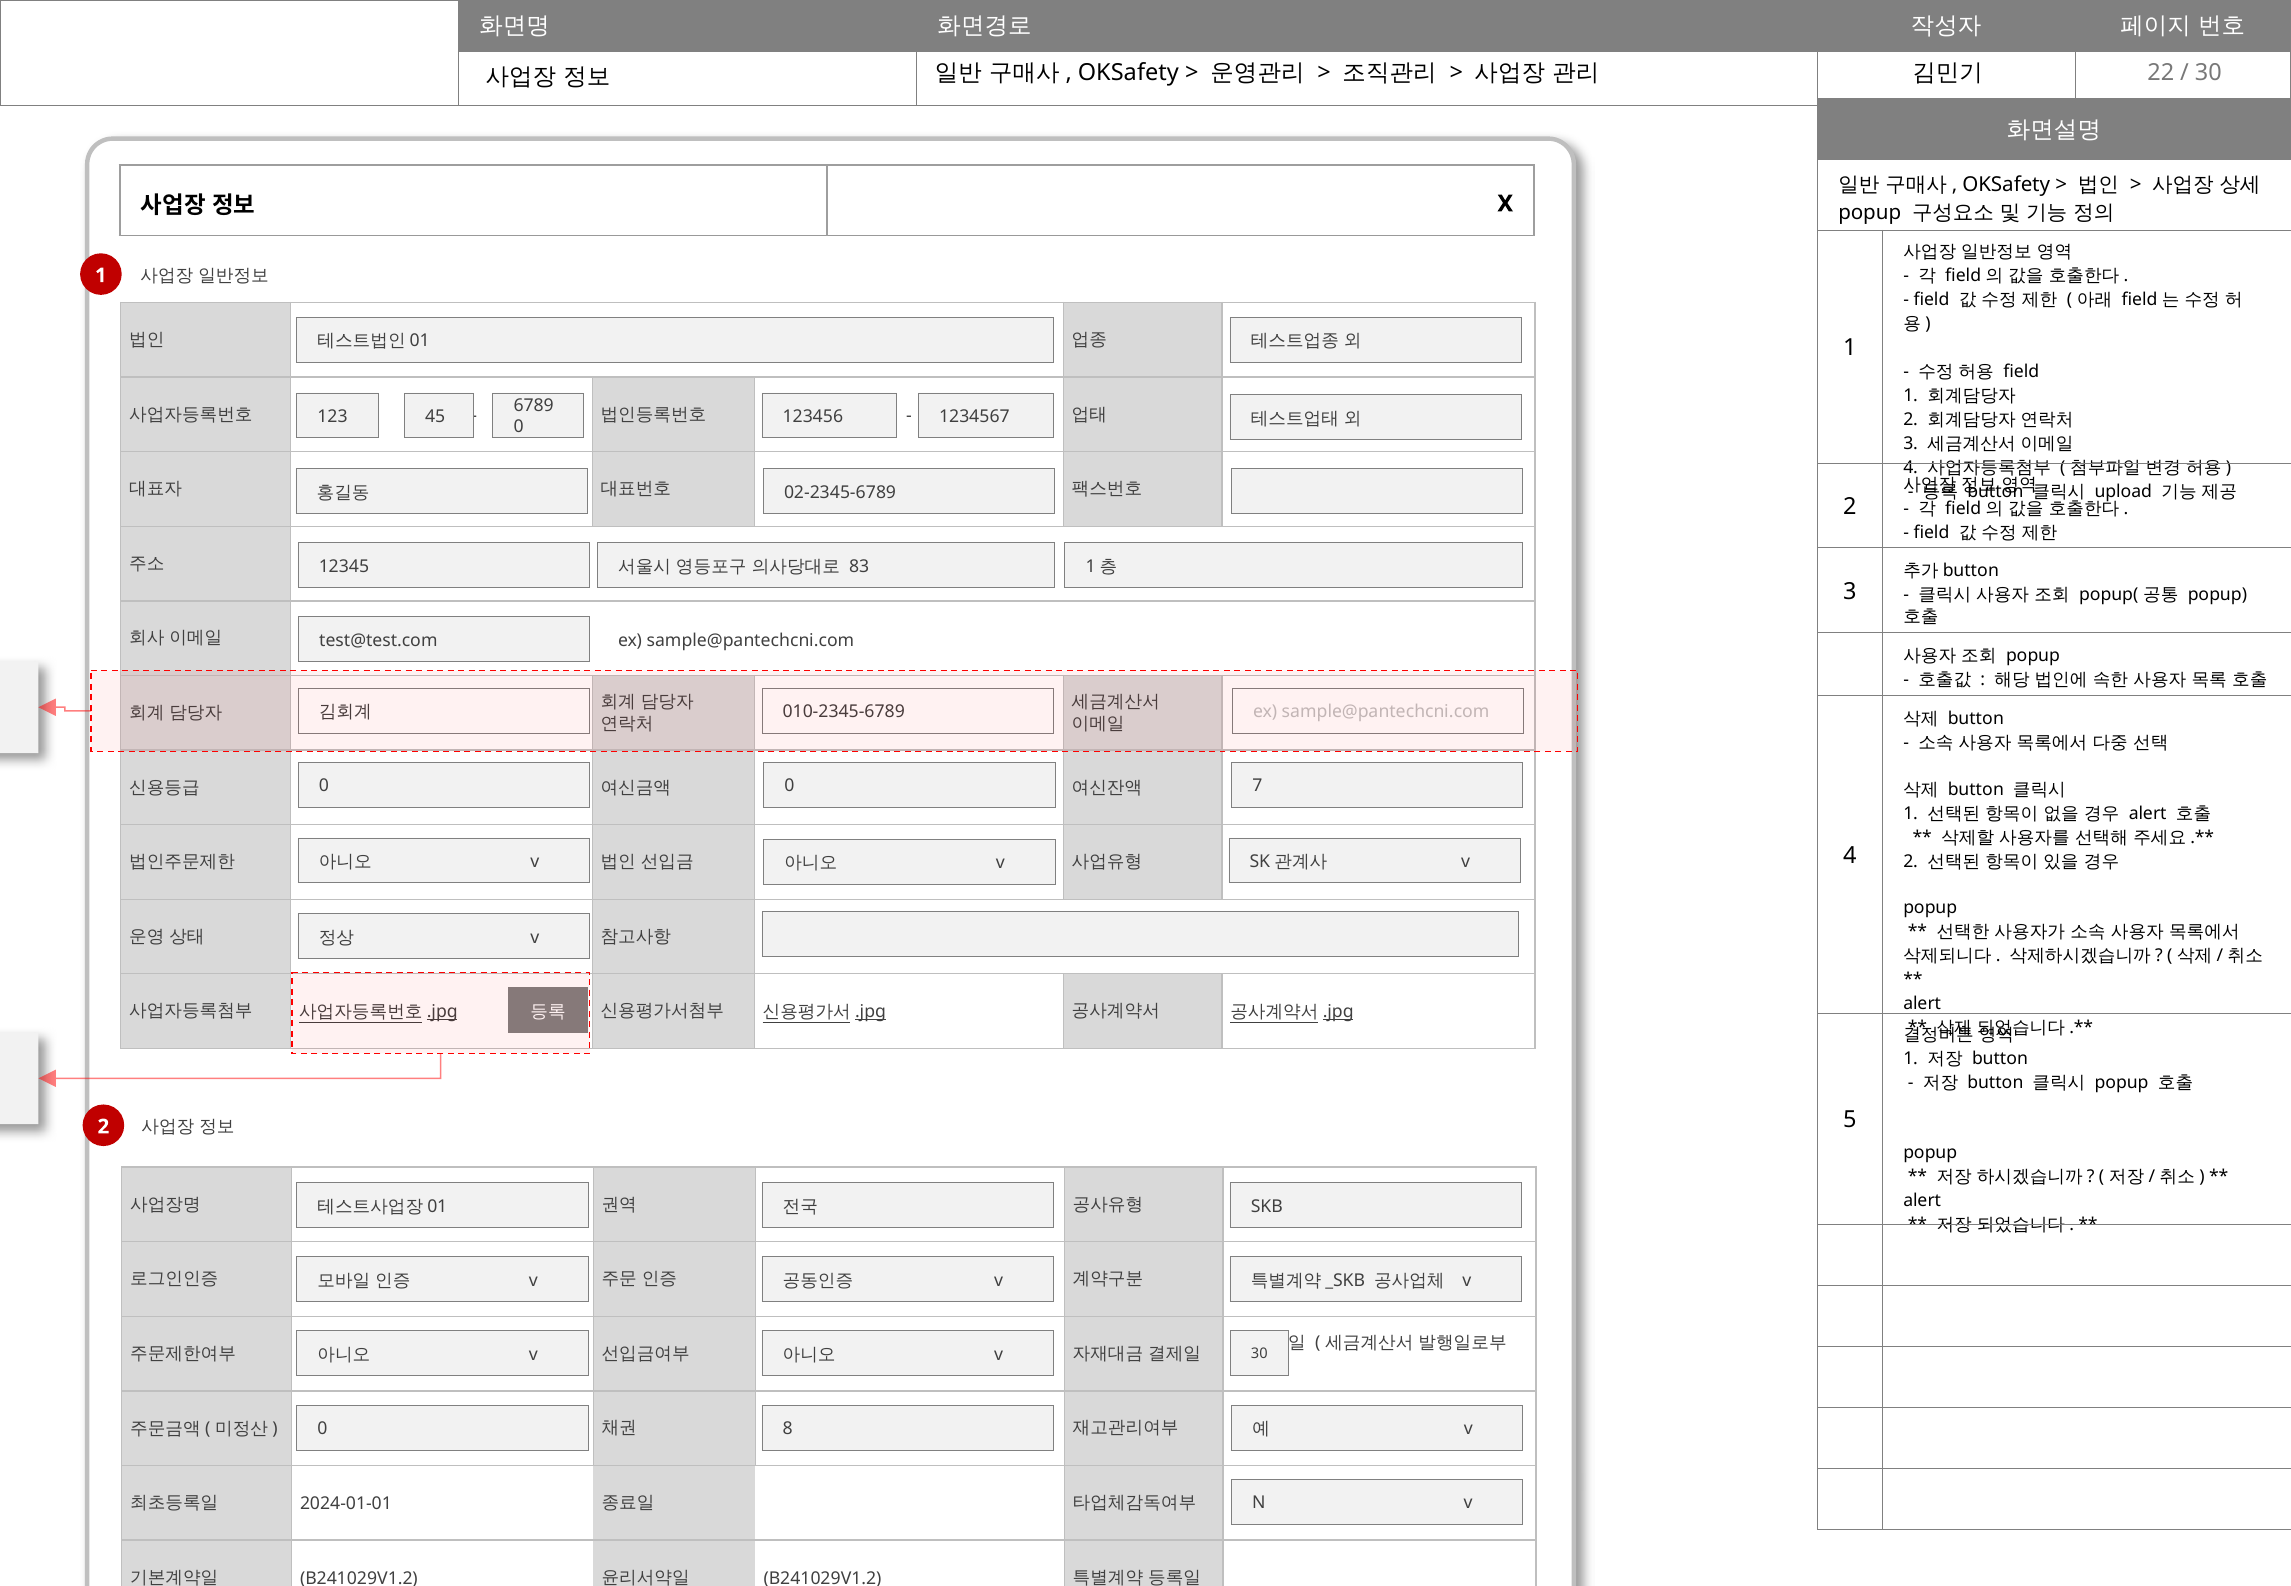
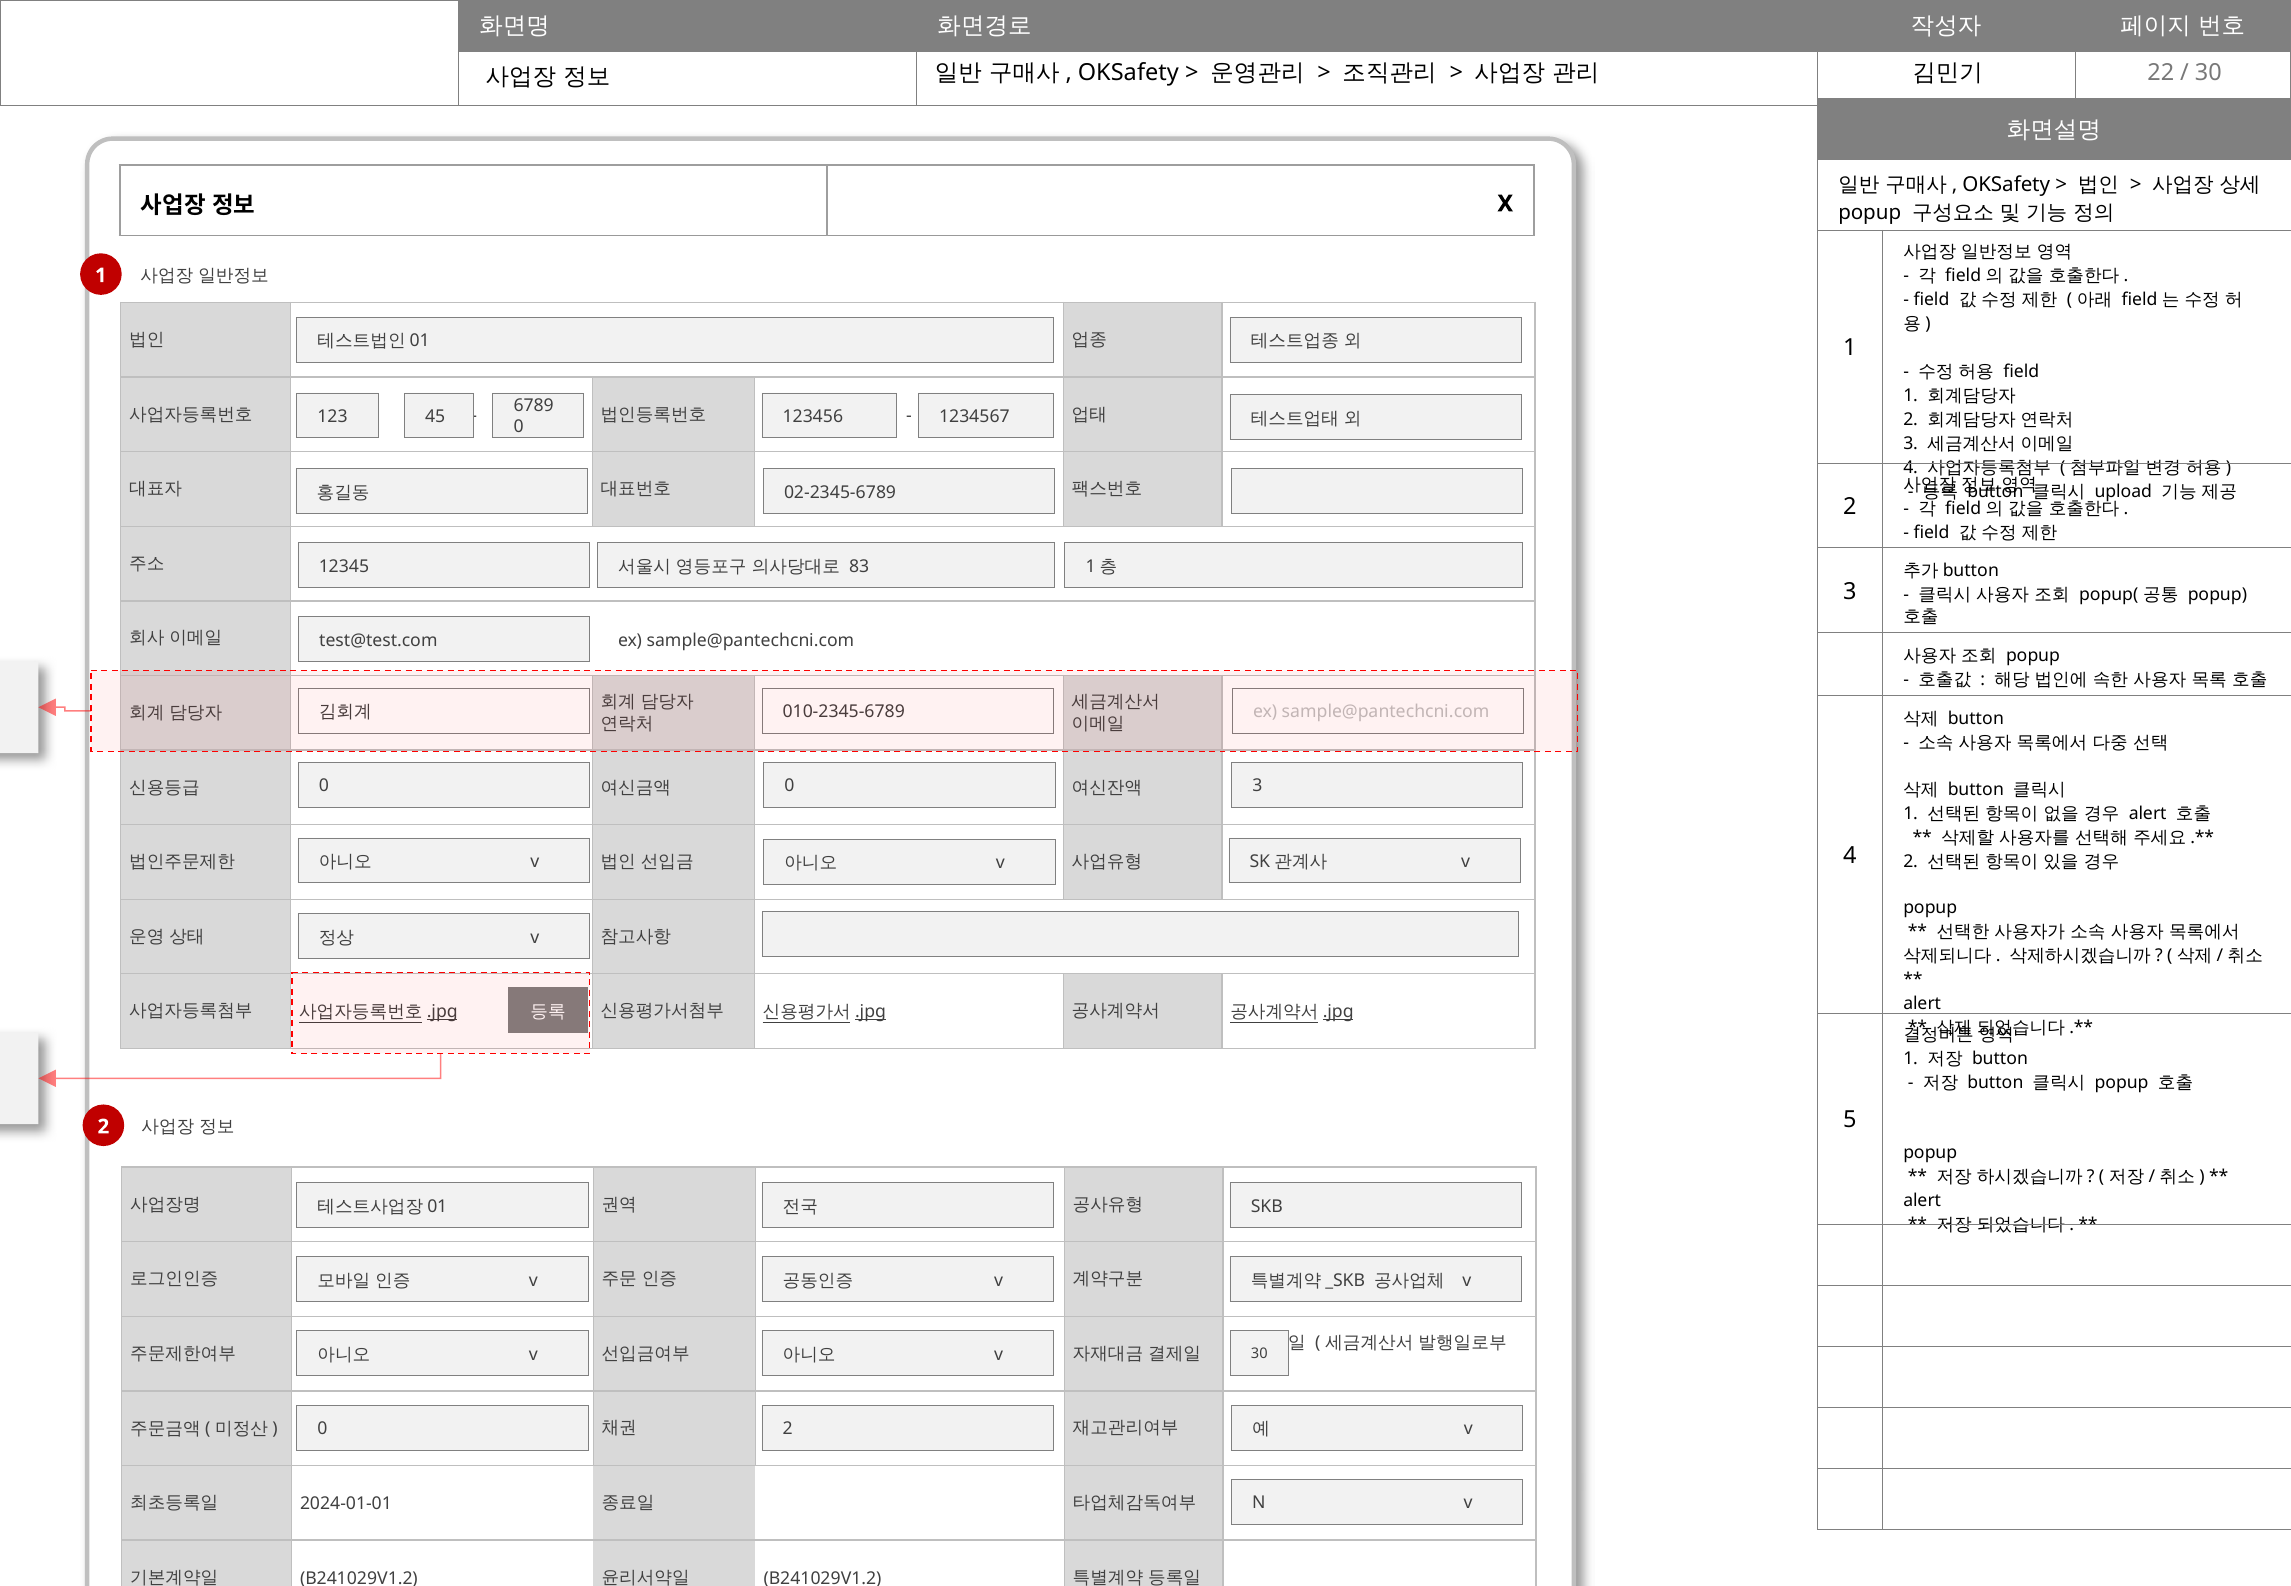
0 7: 7 -> 3 (1257, 786)
0 8: 8 -> 2 (788, 1429)
